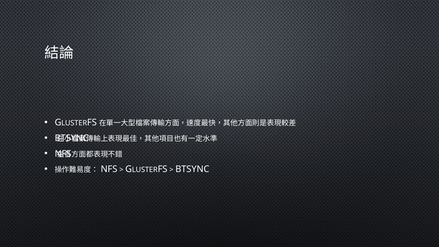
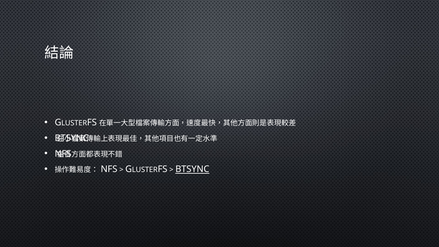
BTSYNC underline: none -> present (192, 169)
